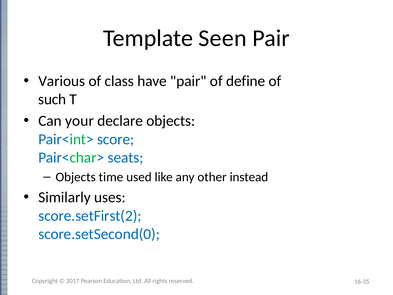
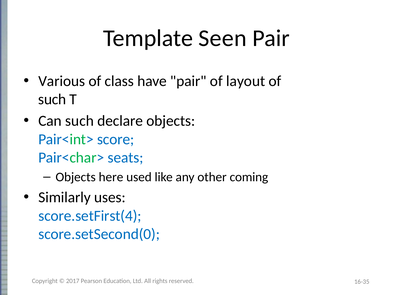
define: define -> layout (246, 81)
Can your: your -> such (80, 121)
time: time -> here (111, 177)
instead: instead -> coming (249, 177)
score.setFirst(2: score.setFirst(2 -> score.setFirst(4 (90, 216)
